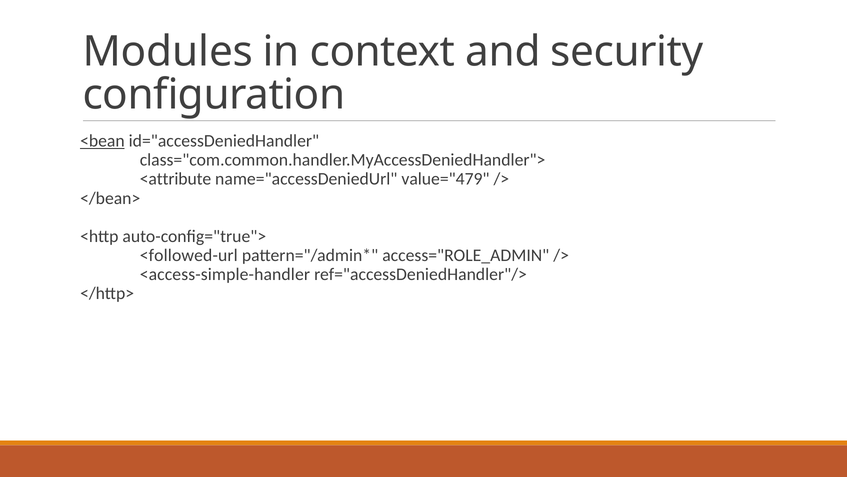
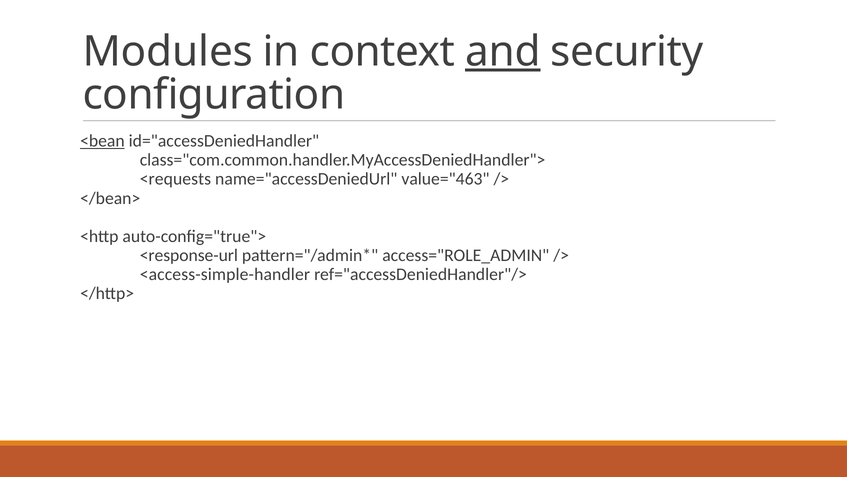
and underline: none -> present (503, 52)
<attribute: <attribute -> <requests (175, 179)
value="479: value="479 -> value="463 (445, 179)
<followed-url: <followed-url -> <response-url (189, 255)
